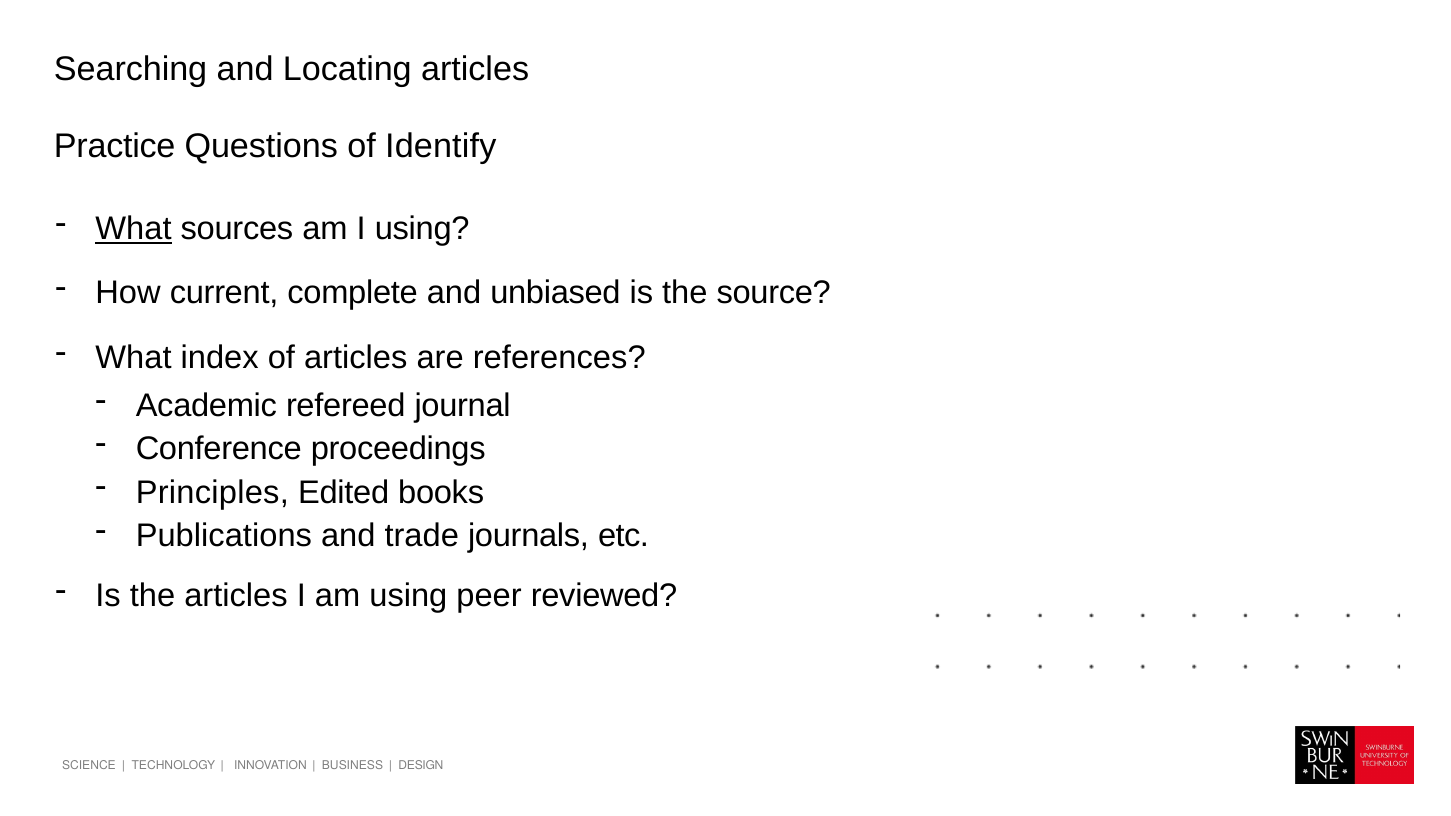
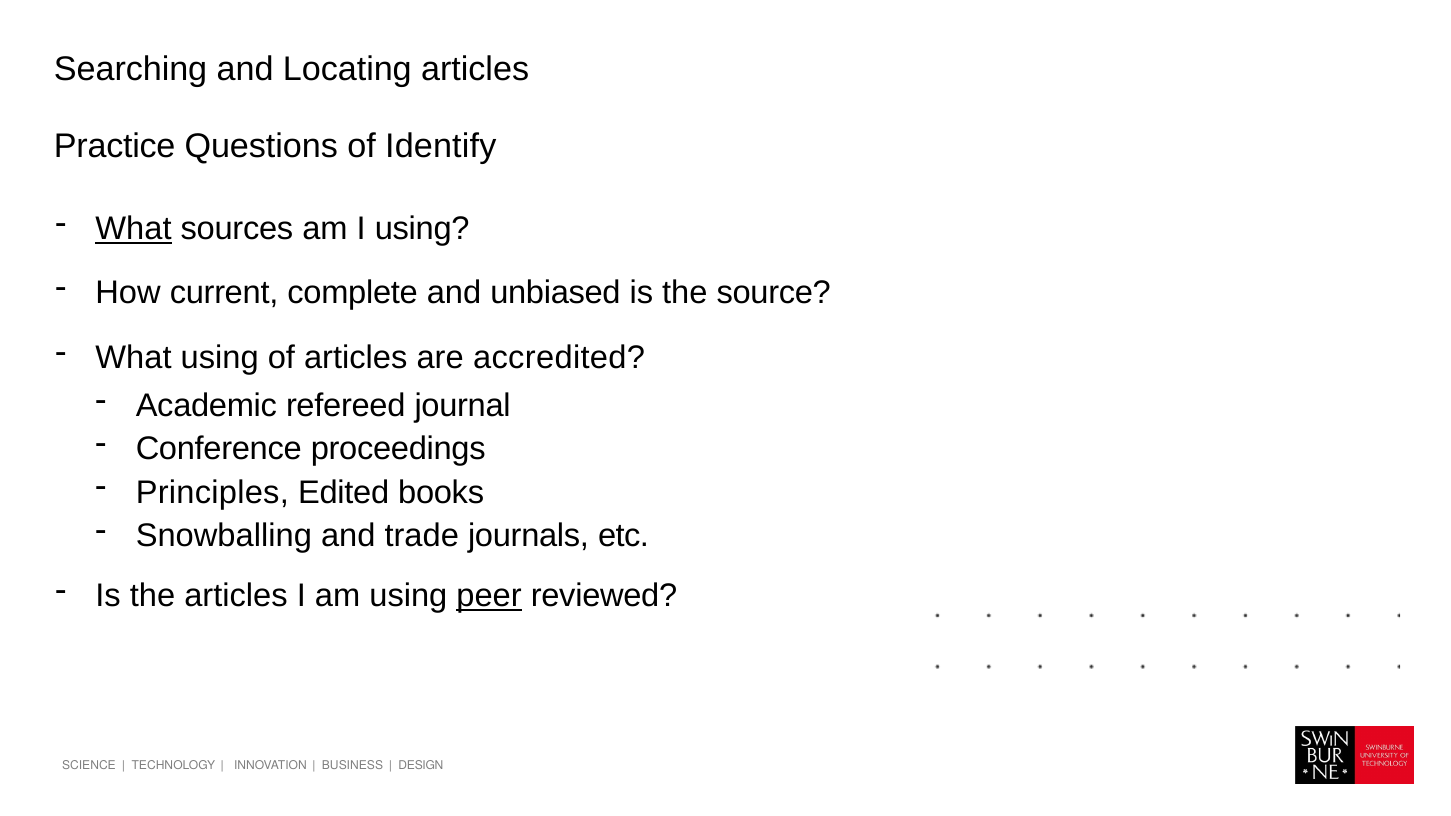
What index: index -> using (220, 358)
references: references -> accredited (559, 358)
Publications: Publications -> Snowballing (224, 536)
peer underline: none -> present (489, 596)
